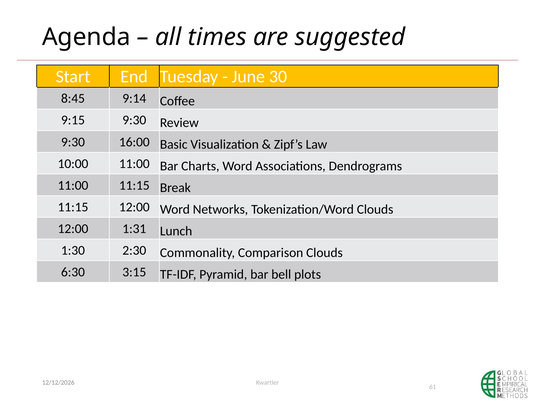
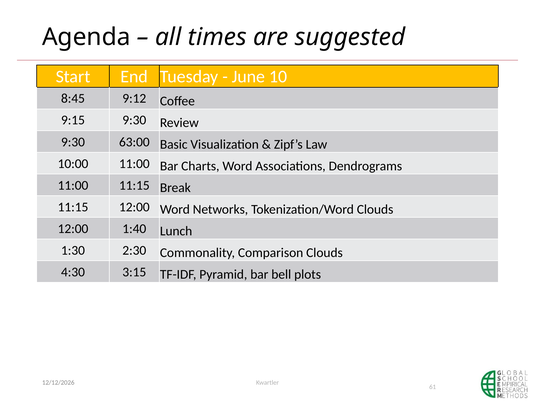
30: 30 -> 10 (278, 77)
9:14: 9:14 -> 9:12 (134, 99)
16:00: 16:00 -> 63:00 (134, 142)
1:31: 1:31 -> 1:40 (134, 229)
6:30: 6:30 -> 4:30 (73, 272)
